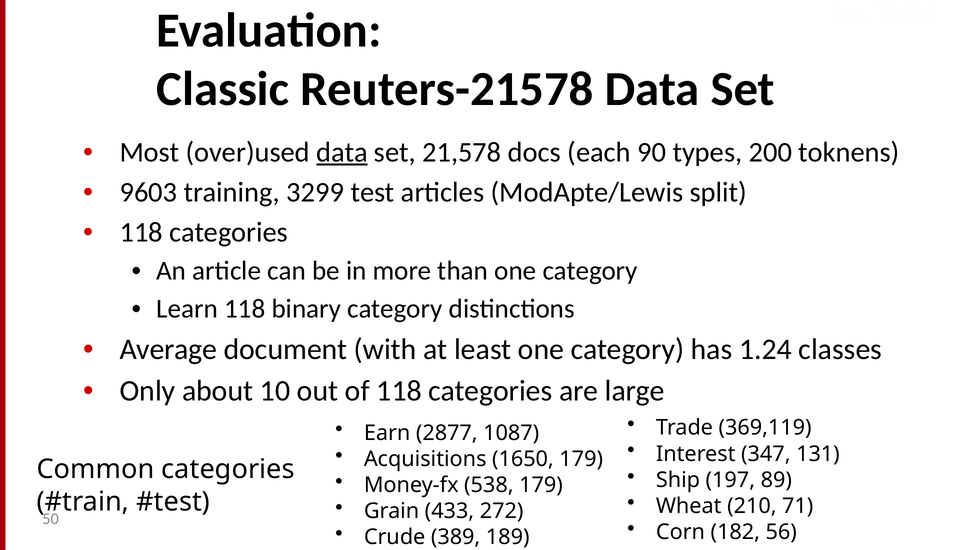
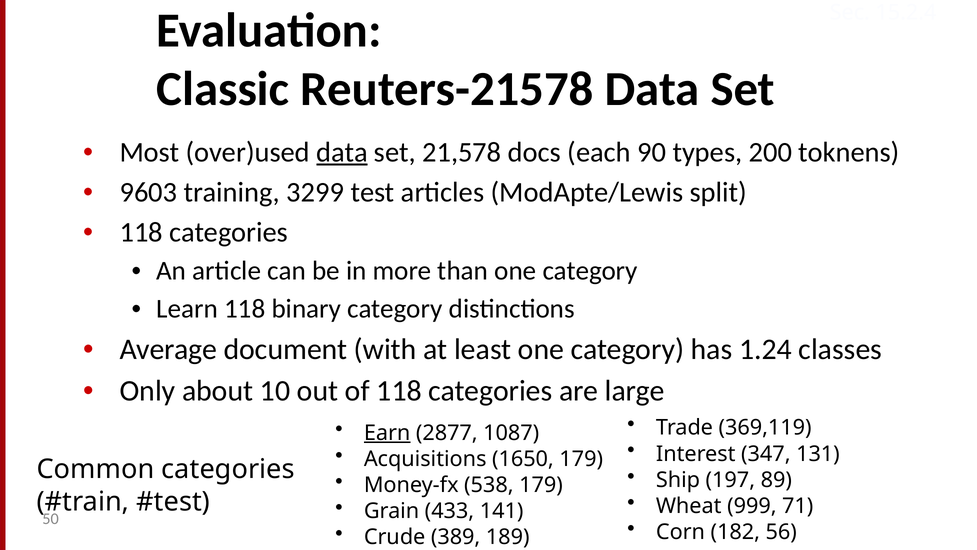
Earn underline: none -> present (387, 433)
210: 210 -> 999 (752, 506)
272: 272 -> 141 (502, 511)
